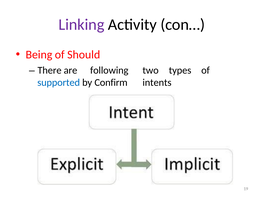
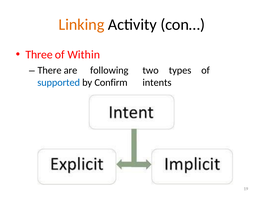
Linking colour: purple -> orange (81, 25)
Being: Being -> Three (39, 55)
Should: Should -> Within (84, 55)
